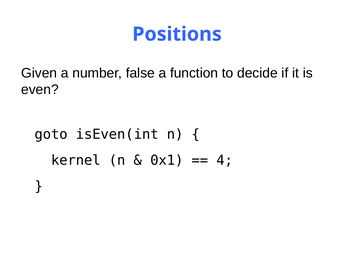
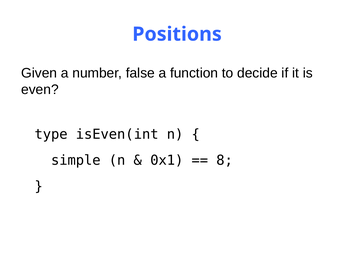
goto: goto -> type (51, 134)
kernel: kernel -> simple (76, 160)
4: 4 -> 8 (225, 160)
